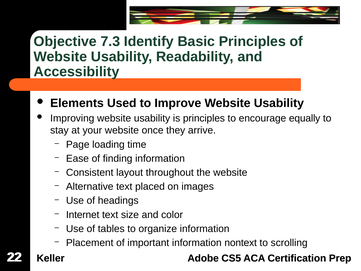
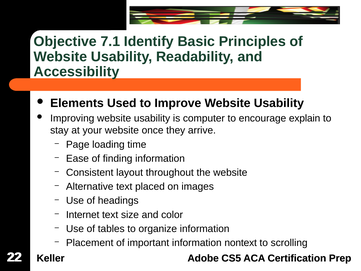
7.3: 7.3 -> 7.1 (110, 41)
is principles: principles -> computer (204, 118)
equally: equally -> explain (305, 118)
